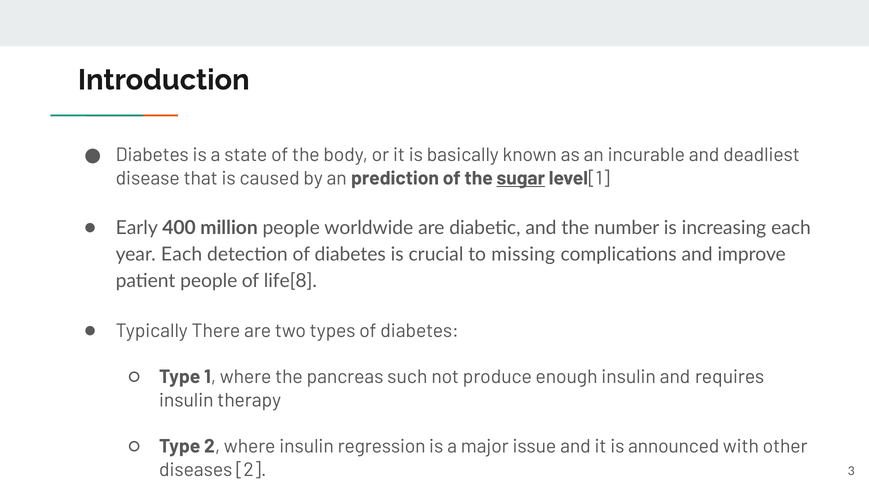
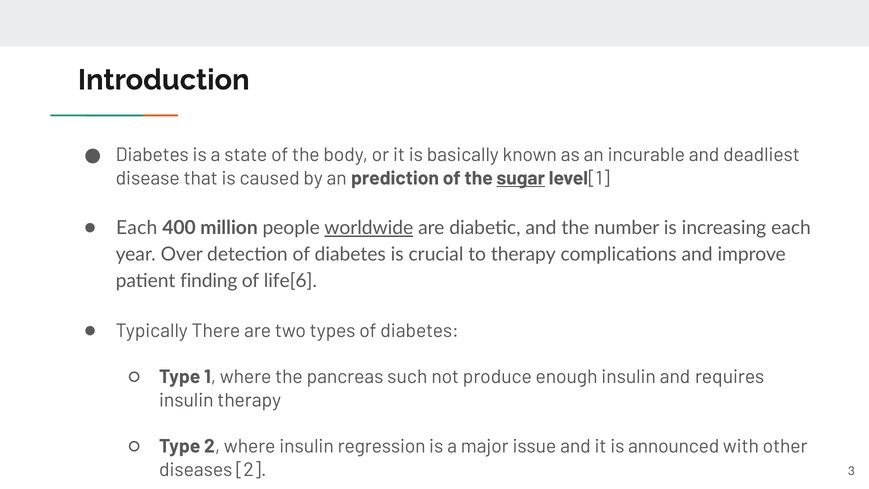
Early: Early -> Each (137, 228)
worldwide underline: none -> present (369, 228)
year Each: Each -> Over (182, 254)
to missing: missing -> therapy (523, 254)
patient people: people -> finding (209, 281)
life[8: life[8 -> life[6 (290, 281)
